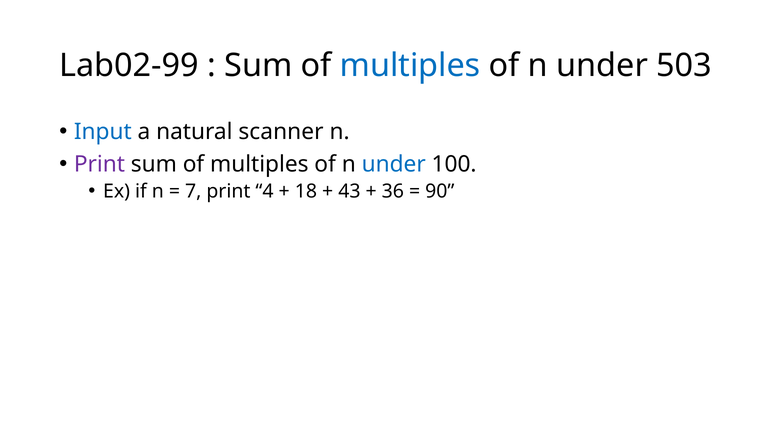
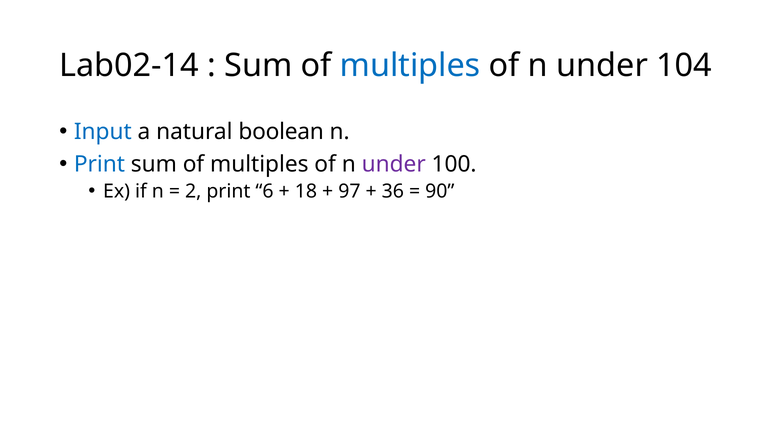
Lab02-99: Lab02-99 -> Lab02-14 (129, 65)
503: 503 -> 104 (684, 65)
scanner: scanner -> boolean (281, 132)
Print colour: purple -> blue (99, 164)
under colour: blue -> purple (394, 164)
7: 7 -> 2 (193, 191)
4: 4 -> 6 (265, 191)
43: 43 -> 97 (349, 191)
